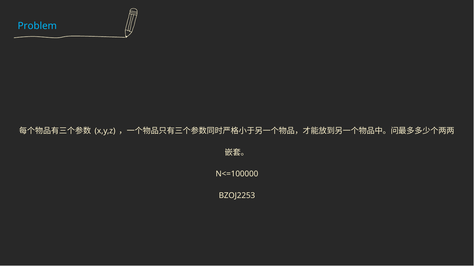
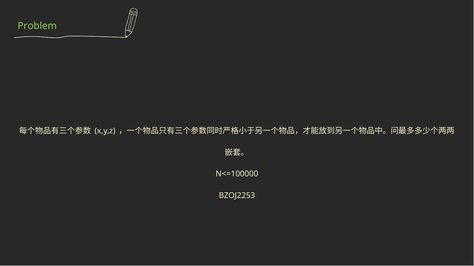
Problem colour: light blue -> light green (37, 26)
